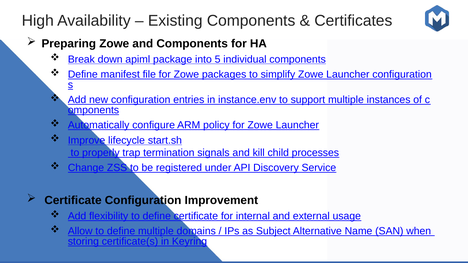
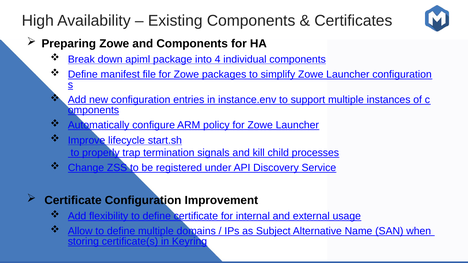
5: 5 -> 4 (218, 59)
